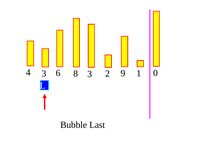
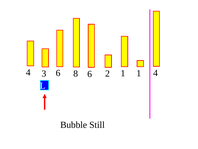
4 9: 9 -> 1 (123, 73)
6 3: 3 -> 6 (90, 74)
8 0: 0 -> 4 (156, 73)
Last: Last -> Still (97, 124)
